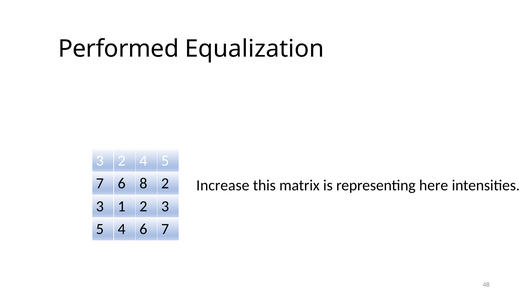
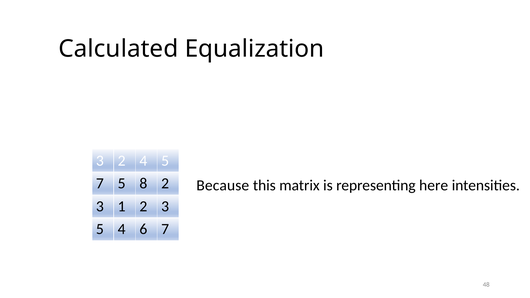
Performed: Performed -> Calculated (118, 49)
7 6: 6 -> 5 (122, 184)
Increase: Increase -> Because (223, 186)
